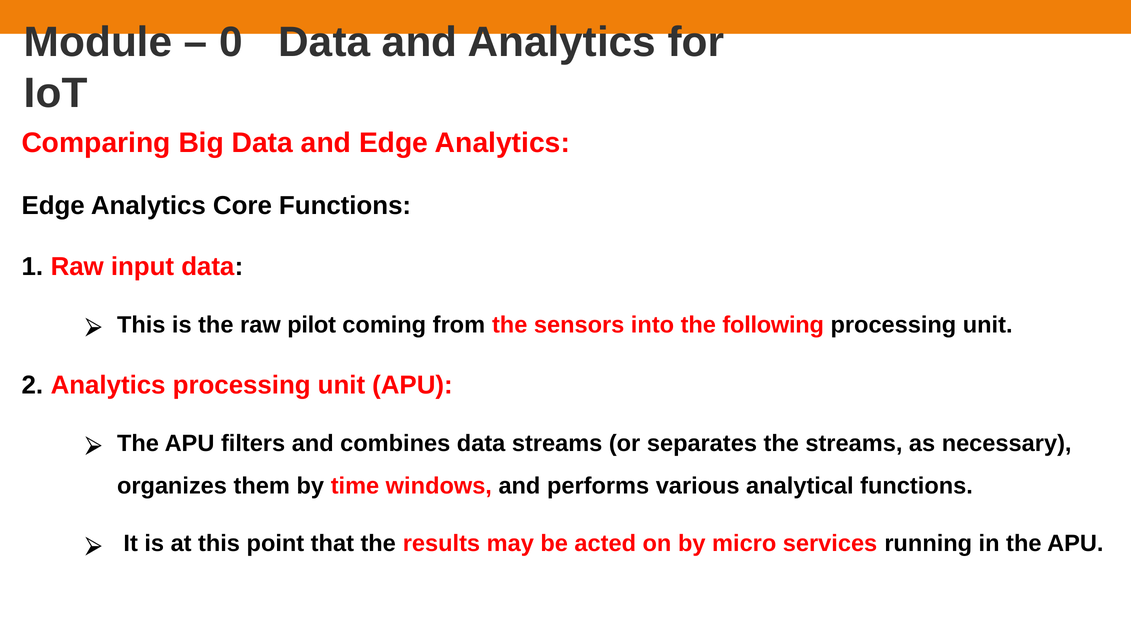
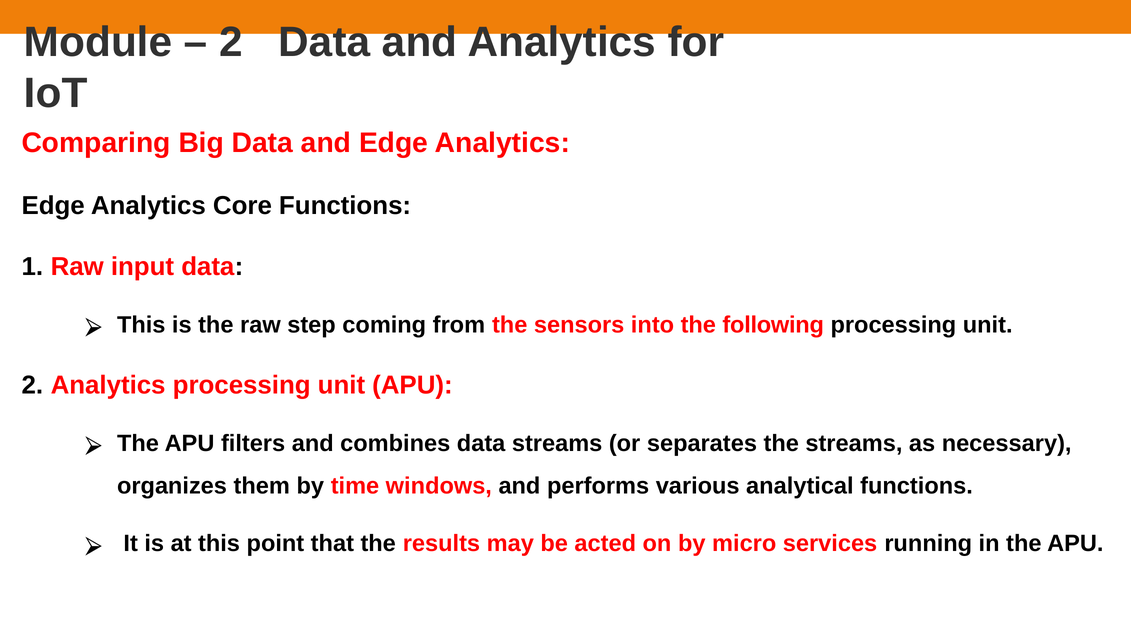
0: 0 -> 2 (231, 42)
pilot: pilot -> step (312, 325)
